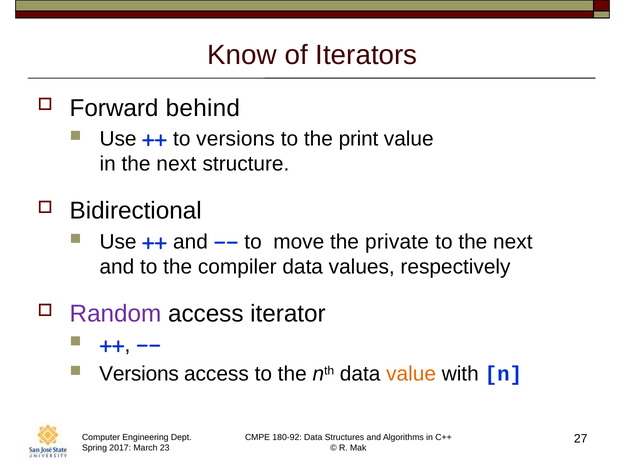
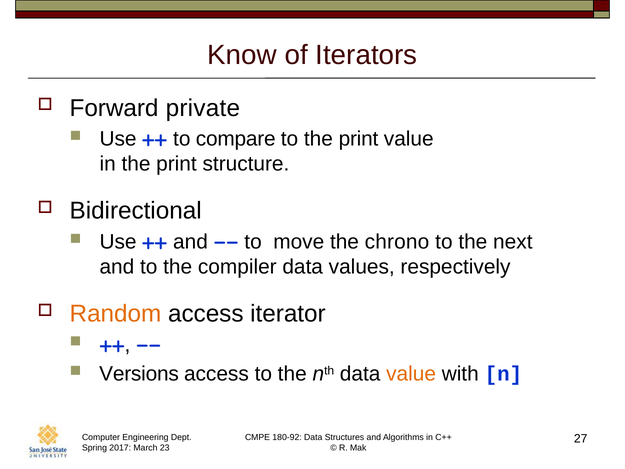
behind: behind -> private (203, 108)
to versions: versions -> compare (236, 139)
in the next: next -> print (176, 164)
private: private -> chrono (397, 242)
Random colour: purple -> orange (115, 314)
